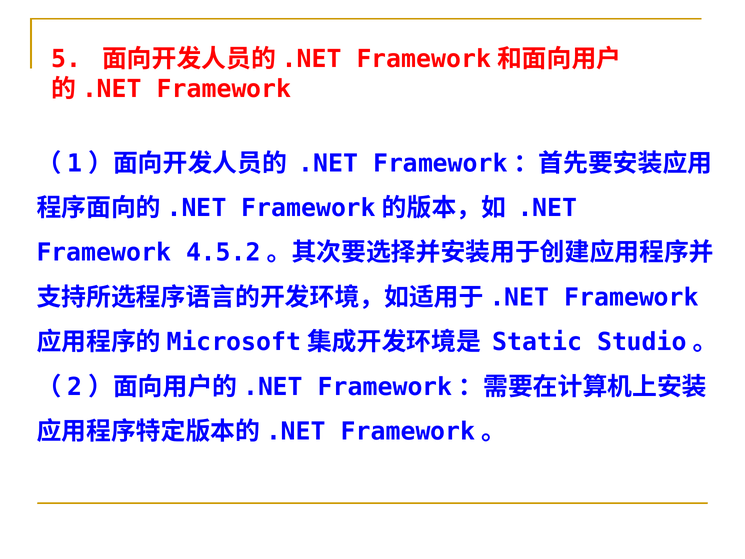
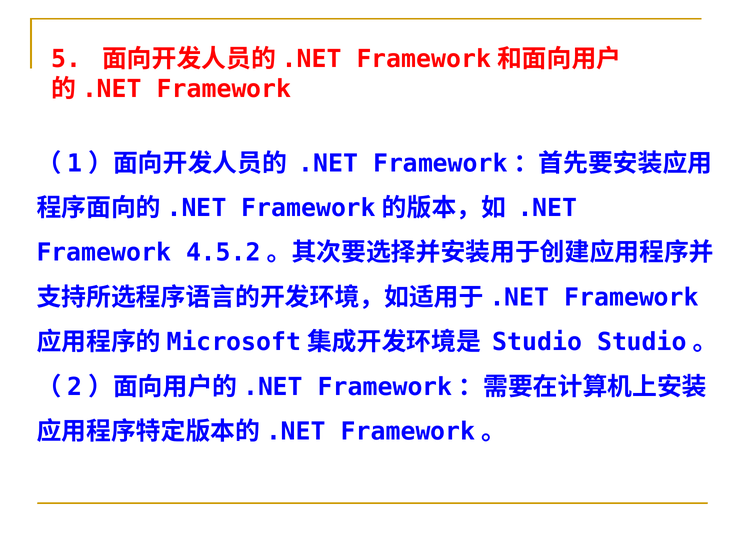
Static: Static -> Studio (537, 342)
